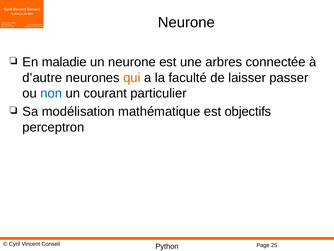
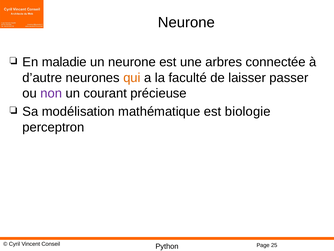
non colour: blue -> purple (51, 93)
particulier: particulier -> précieuse (159, 93)
objectifs: objectifs -> biologie (248, 111)
